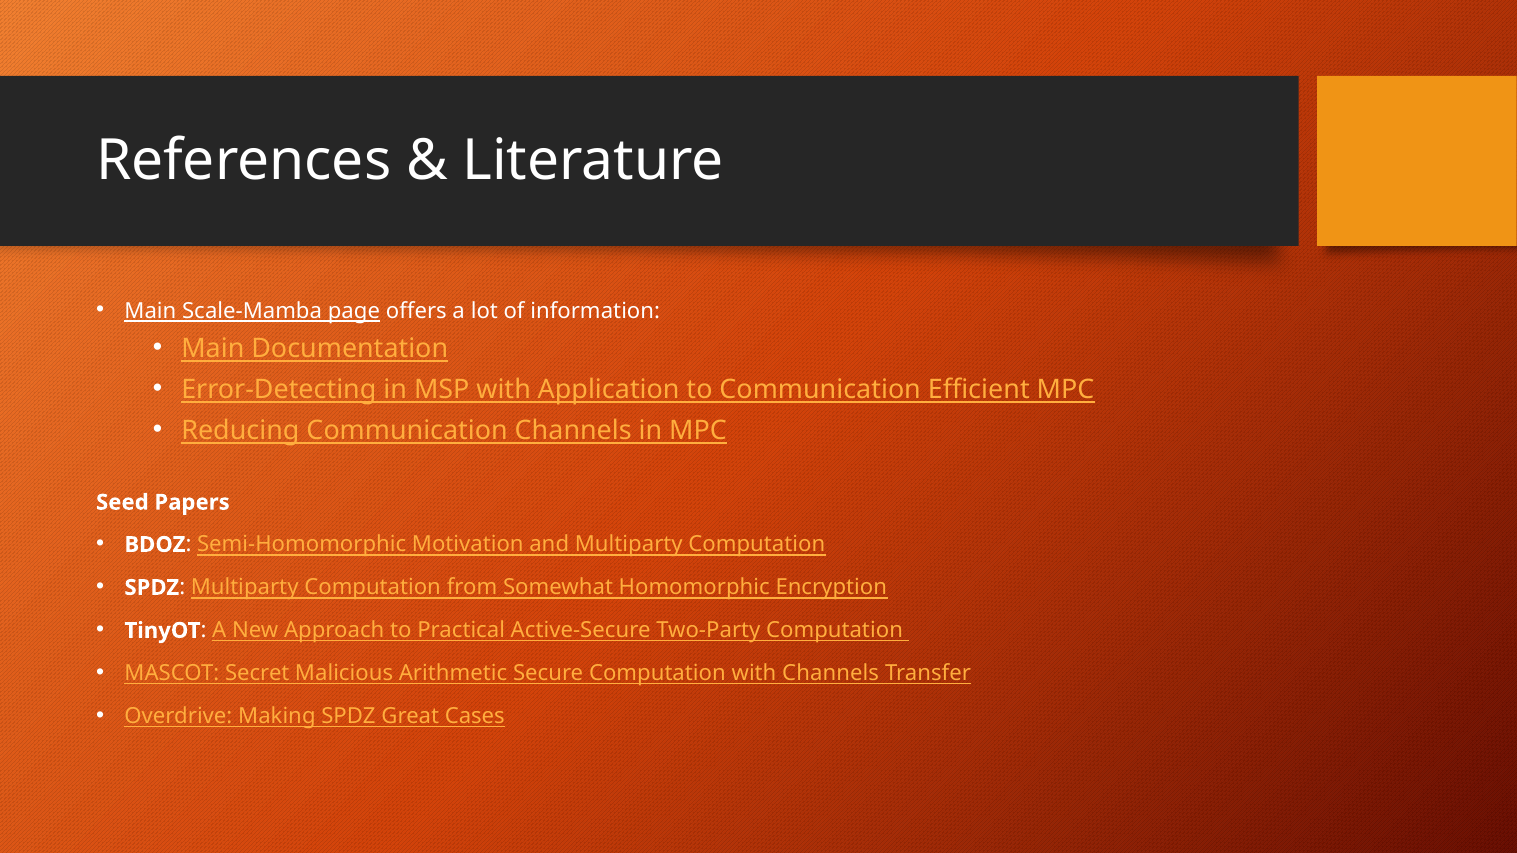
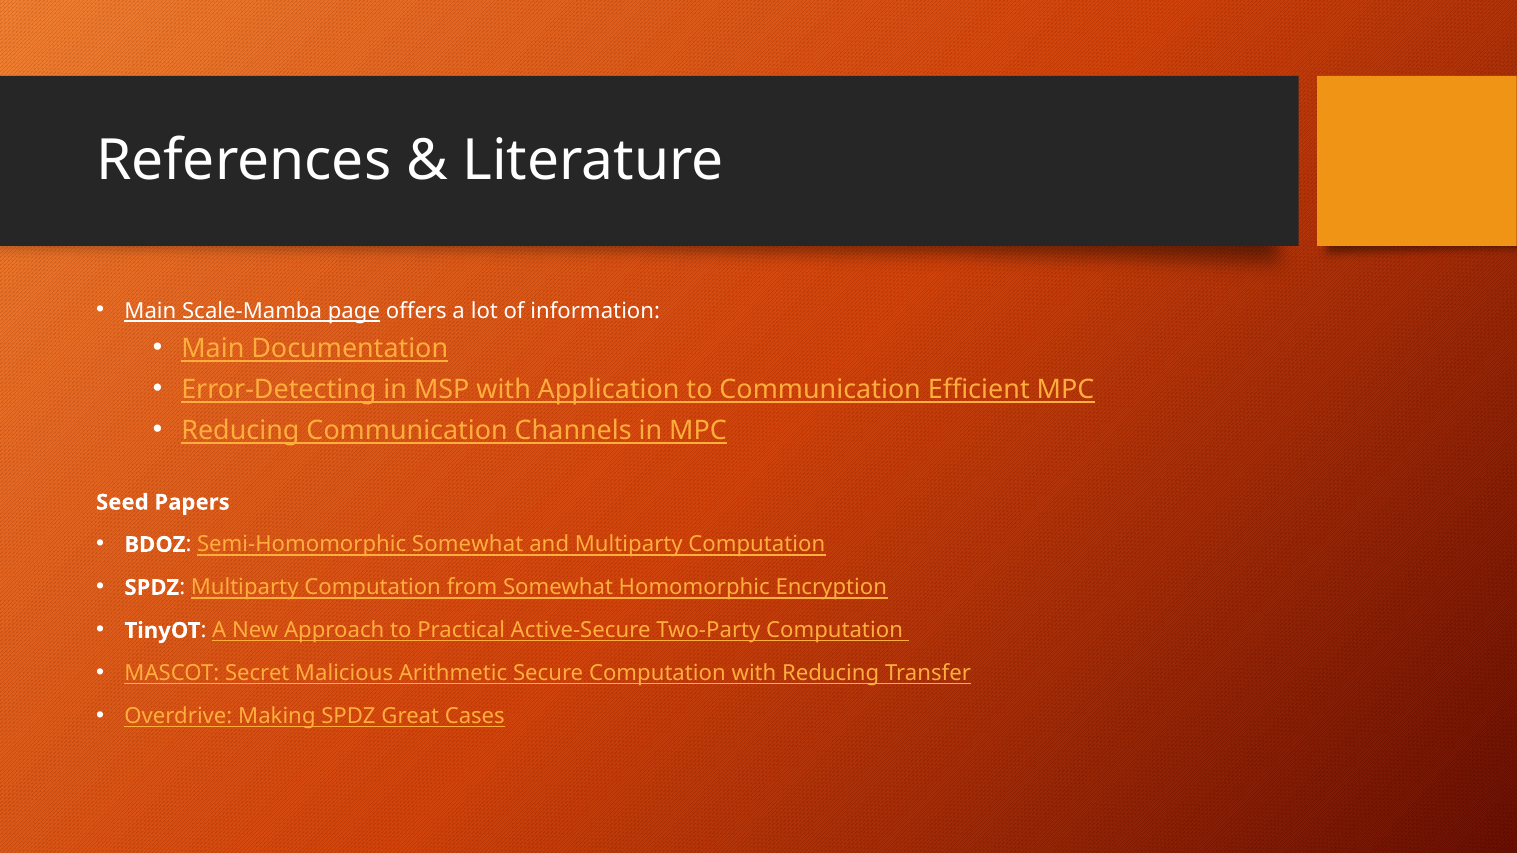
Semi-Homomorphic Motivation: Motivation -> Somewhat (468, 545)
with Channels: Channels -> Reducing (831, 674)
